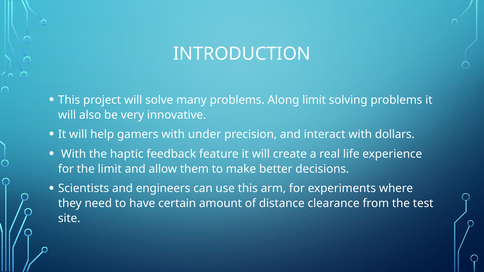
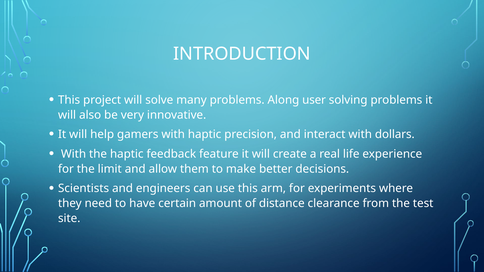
Along limit: limit -> user (314, 100)
with under: under -> haptic (205, 135)
